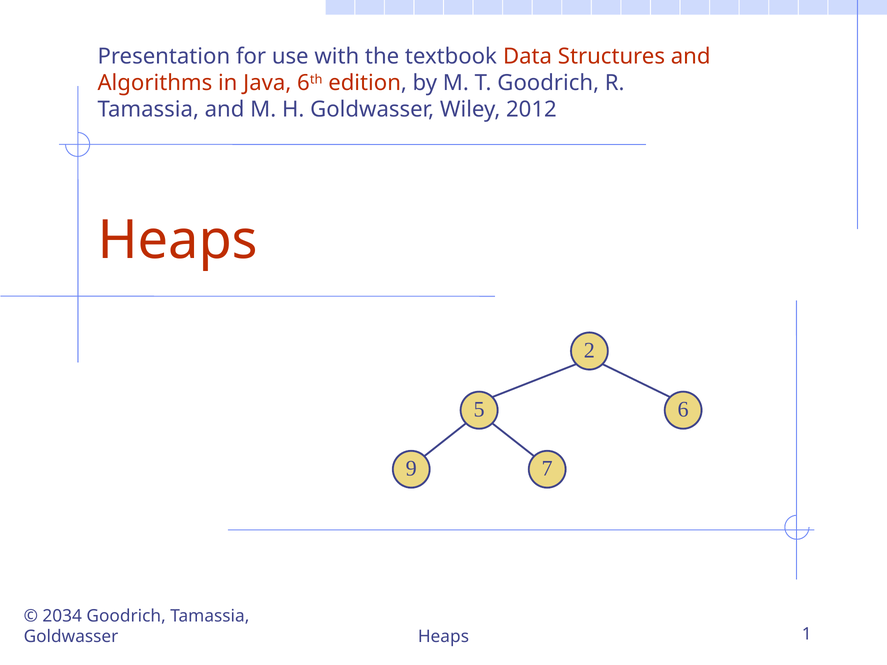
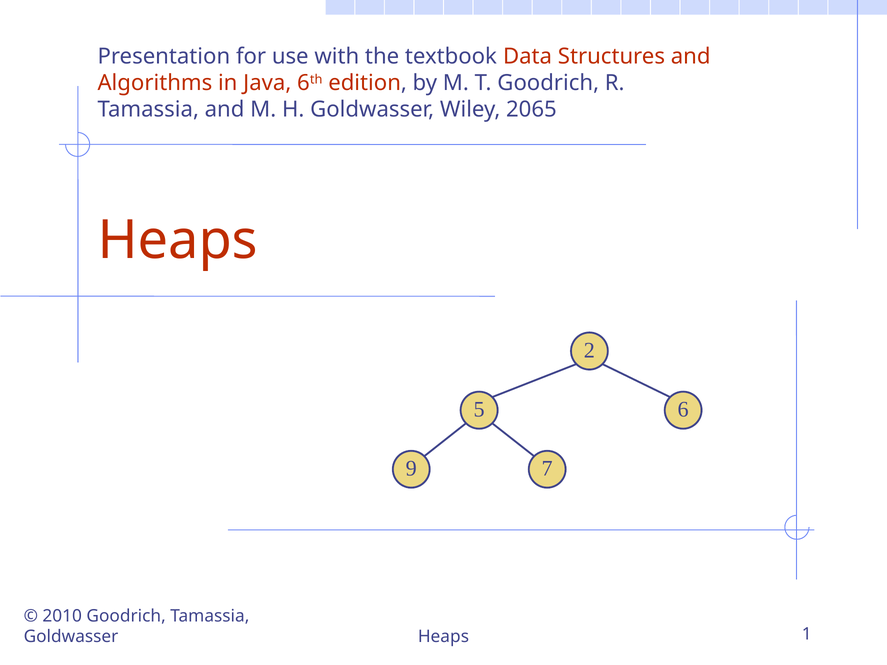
2012: 2012 -> 2065 (531, 109)
2034: 2034 -> 2010 (62, 616)
